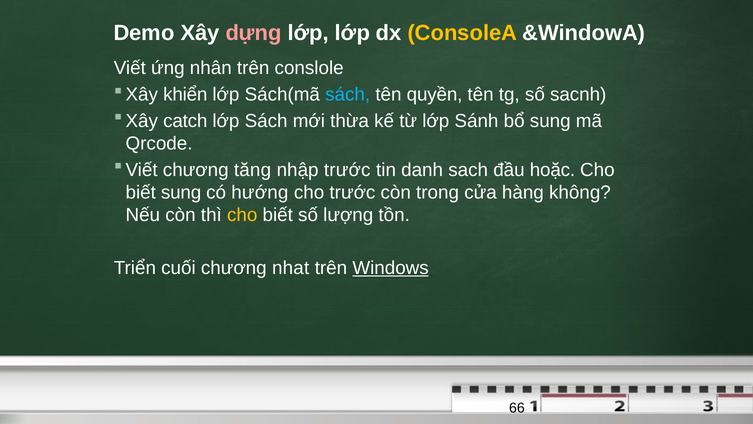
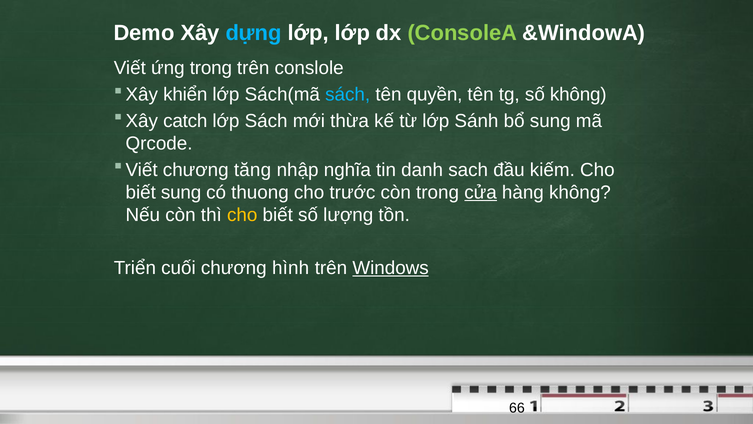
dựng colour: pink -> light blue (254, 33)
ConsoleA colour: yellow -> light green (462, 33)
ứng nhân: nhân -> trong (211, 68)
số sacnh: sacnh -> không (578, 94)
nhập trước: trước -> nghĩa (347, 170)
hoặc: hoặc -> kiếm (552, 170)
hướng: hướng -> thuong (260, 192)
cửa underline: none -> present (481, 192)
nhat: nhat -> hình (291, 268)
